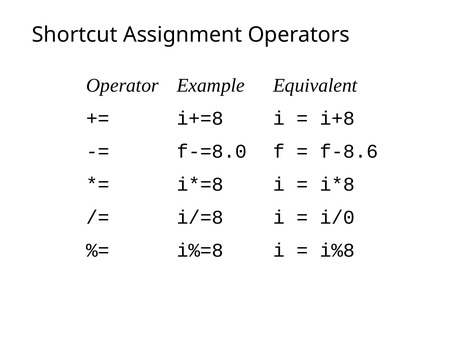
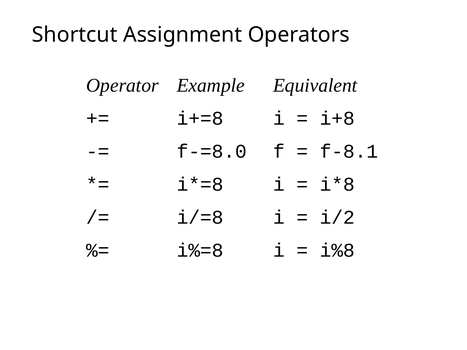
f-8.6: f-8.6 -> f-8.1 (349, 152)
i/0: i/0 -> i/2 (337, 218)
